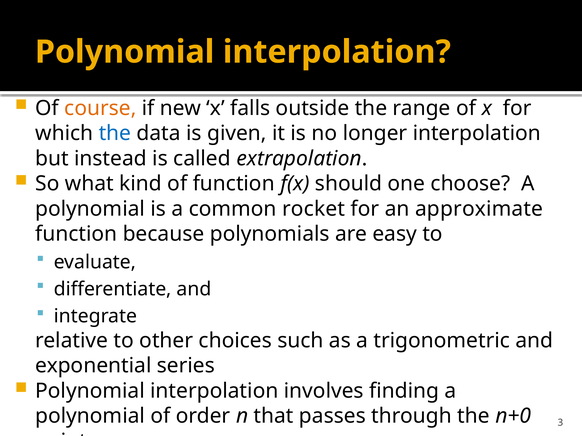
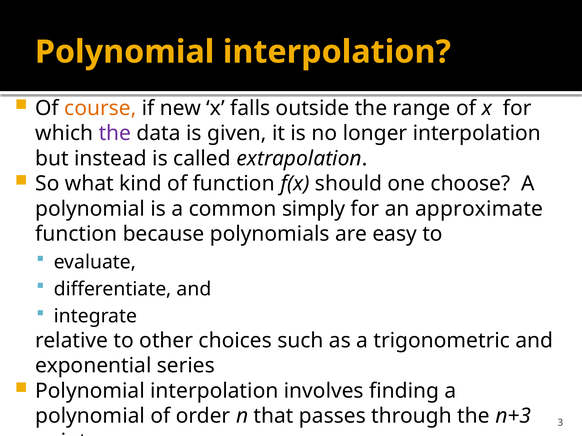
the colour: blue -> purple (115, 133)
rocket: rocket -> simply (314, 209)
n+0: n+0 -> n+3 (513, 417)
